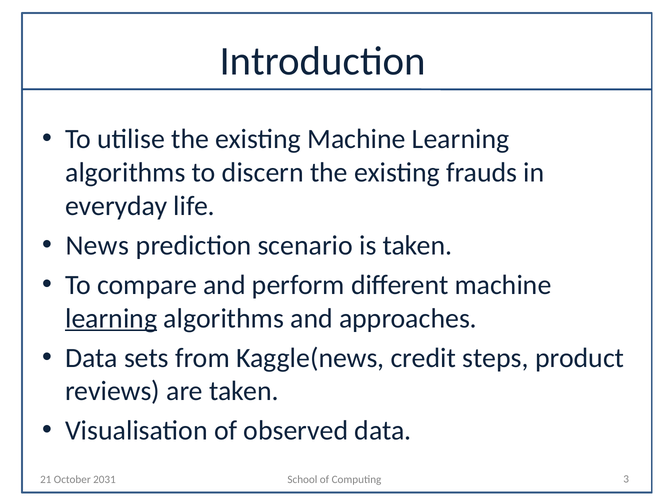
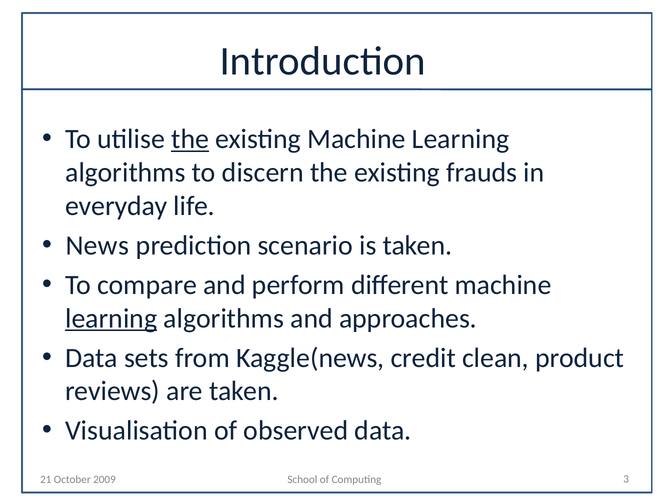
the underline: none -> present (190, 139)
steps: steps -> clean (496, 358)
2031: 2031 -> 2009 (104, 479)
